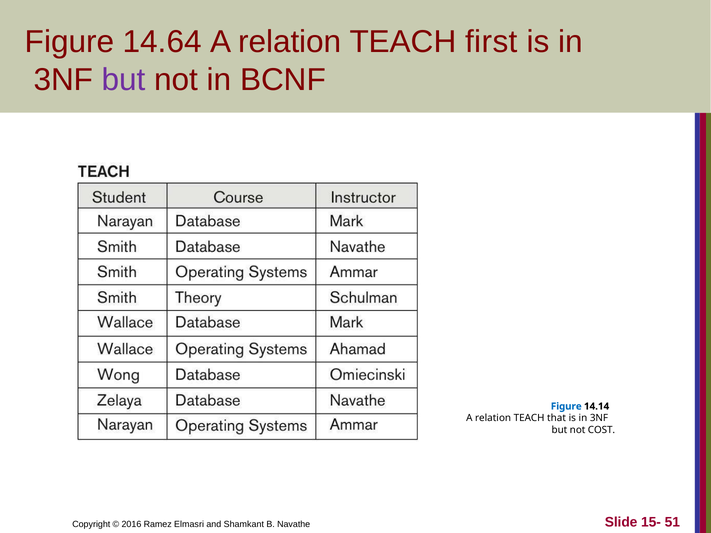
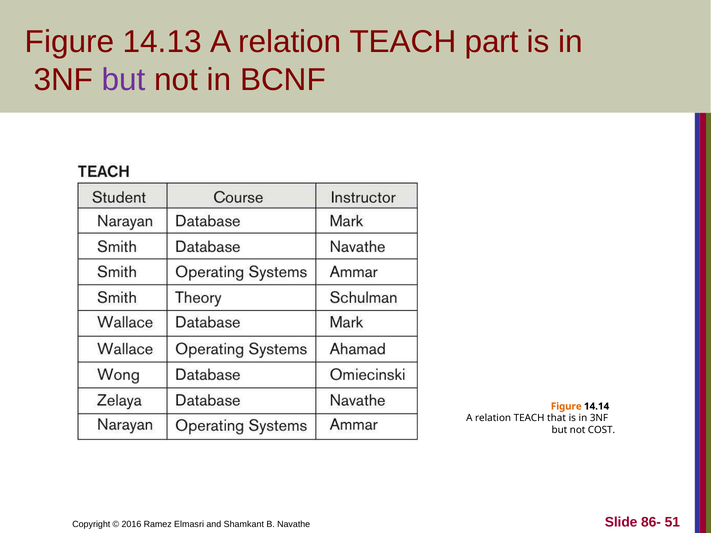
14.64: 14.64 -> 14.13 (162, 42)
first: first -> part (492, 42)
Figure colour: blue -> orange (566, 407)
15-: 15- -> 86- (651, 522)
